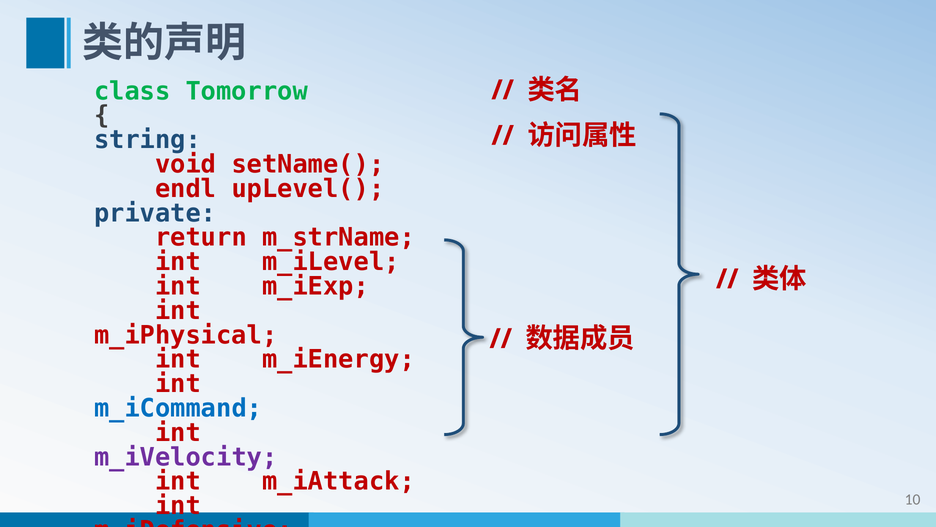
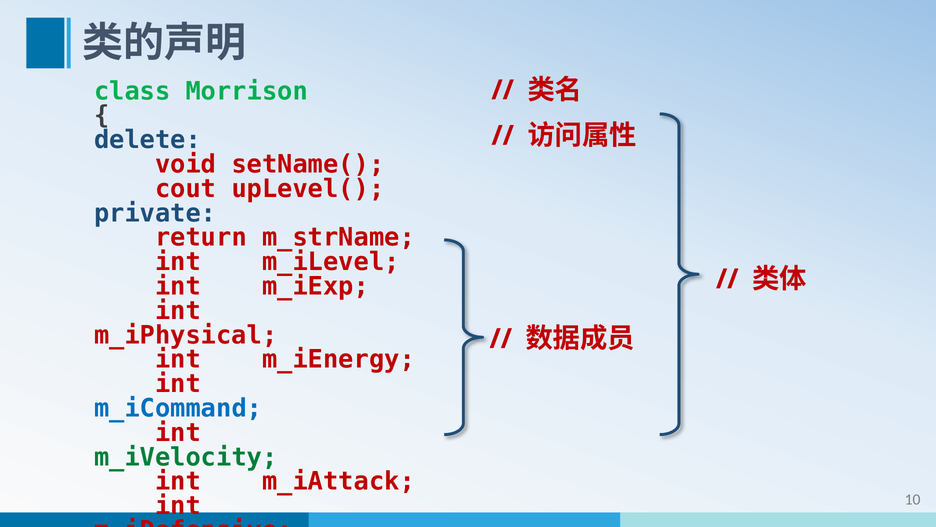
Tomorrow: Tomorrow -> Morrison (247, 91)
string: string -> delete (148, 140)
endl: endl -> cout (186, 189)
m_iVelocity colour: purple -> green (186, 457)
